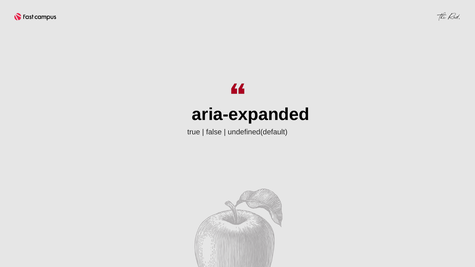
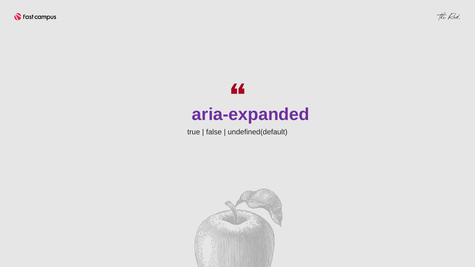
aria-expanded colour: black -> purple (251, 115)
